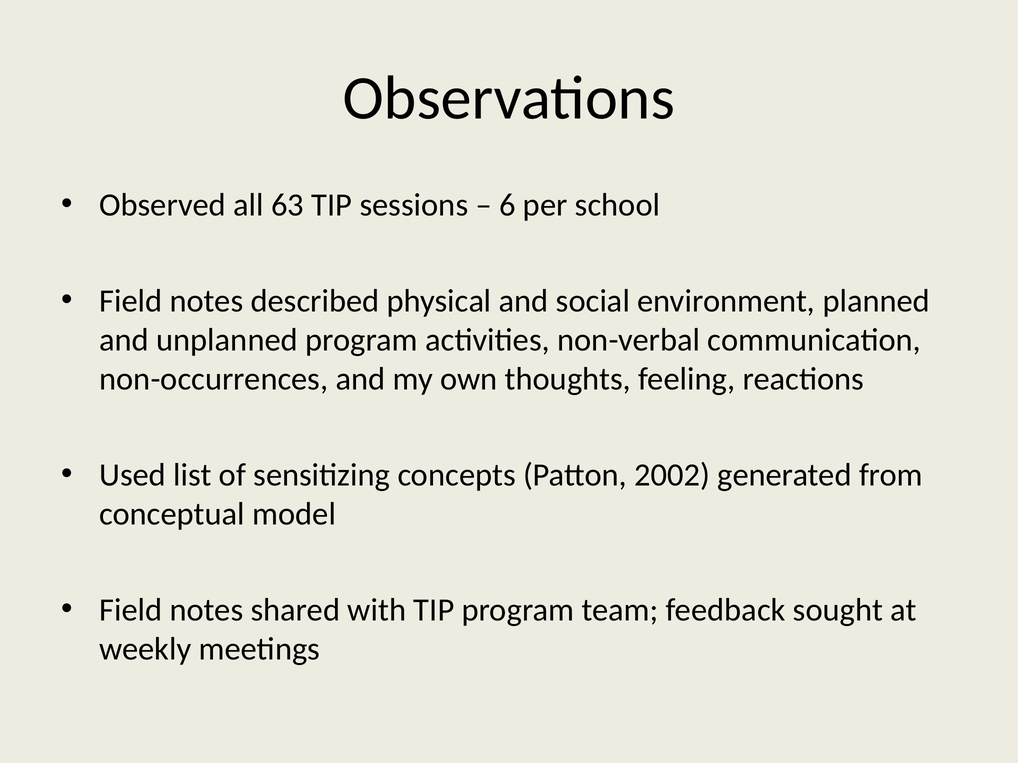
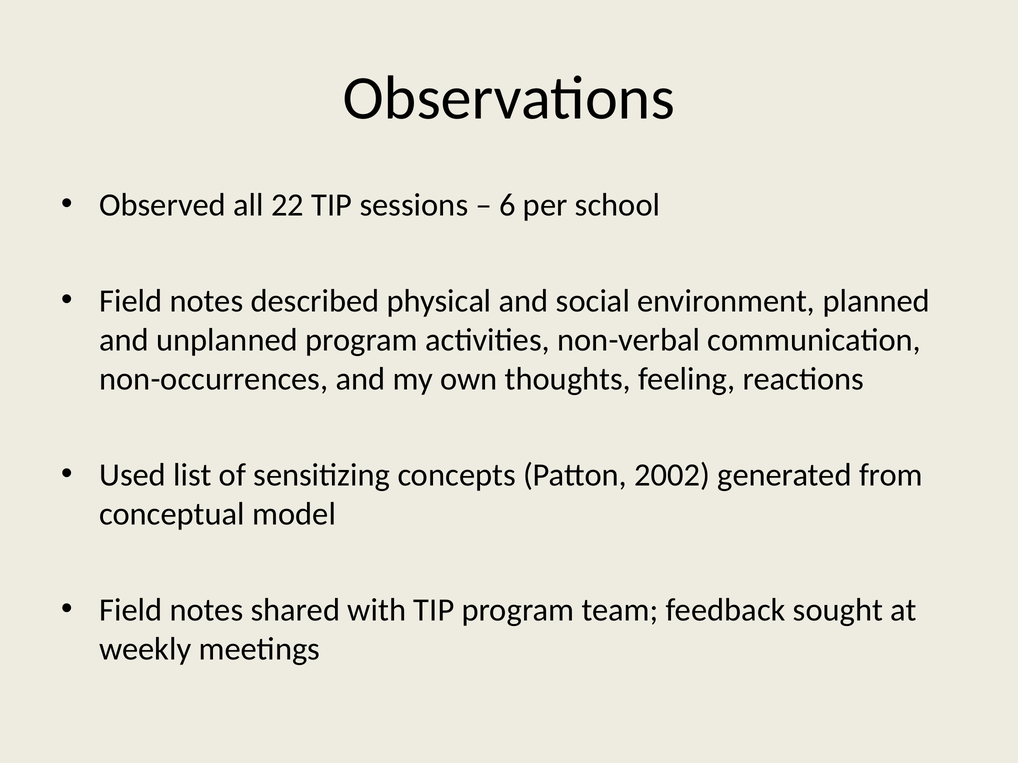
63: 63 -> 22 (287, 205)
